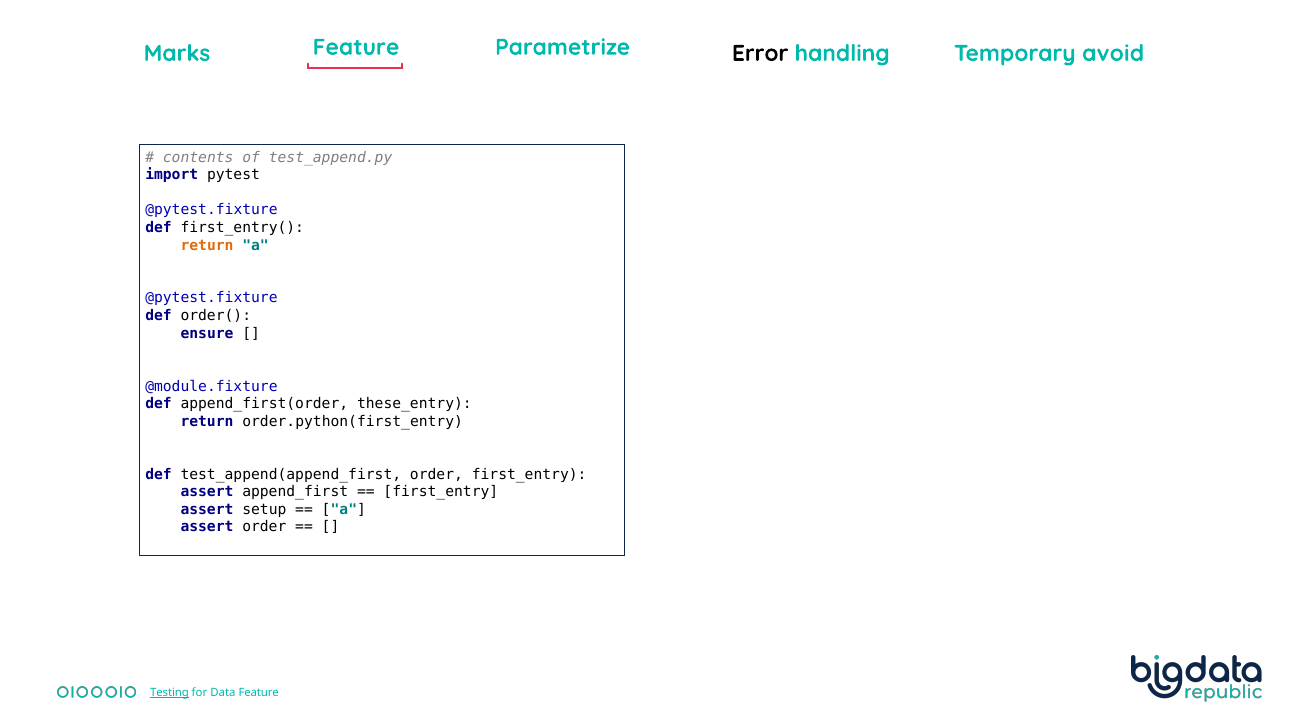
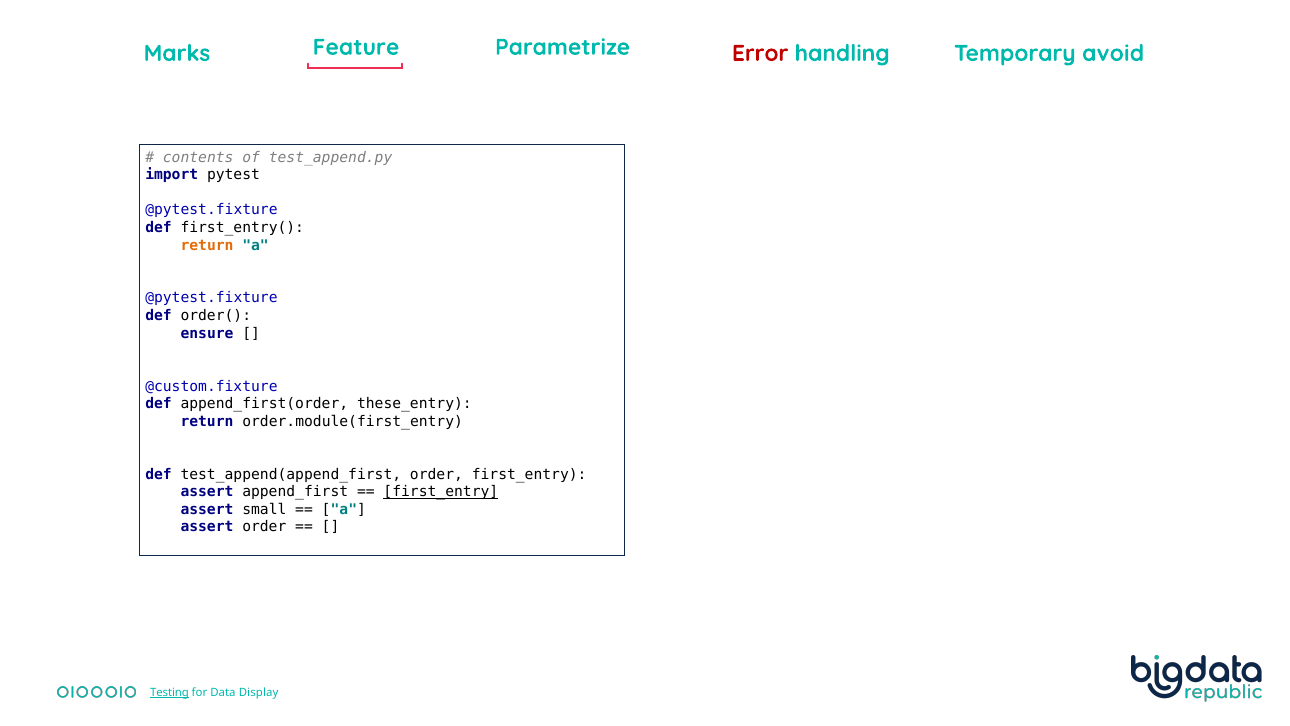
Error colour: black -> red (760, 53)
@module.fixture: @module.fixture -> @custom.fixture (211, 386)
order.python(first_entry: order.python(first_entry -> order.module(first_entry (353, 421)
first_entry underline: none -> present (441, 492)
setup: setup -> small (264, 509)
Data Feature: Feature -> Display (259, 693)
